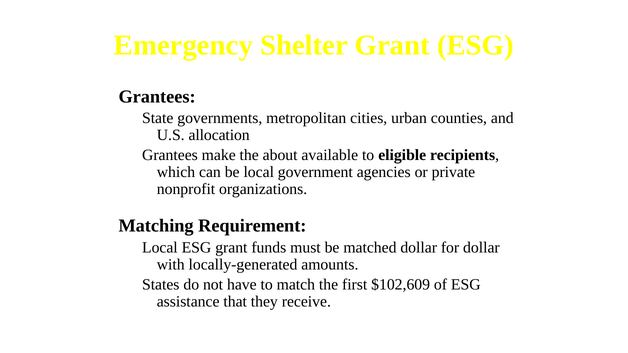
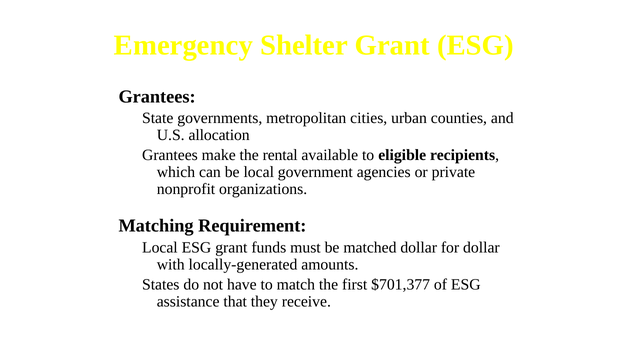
about: about -> rental (280, 155)
$102,609: $102,609 -> $701,377 (401, 285)
